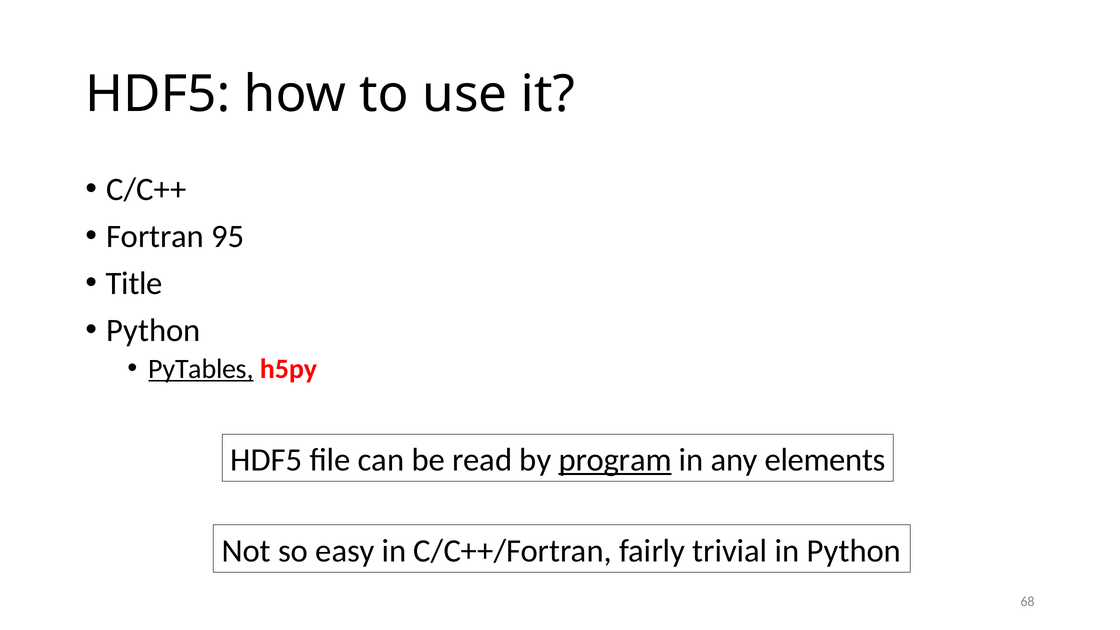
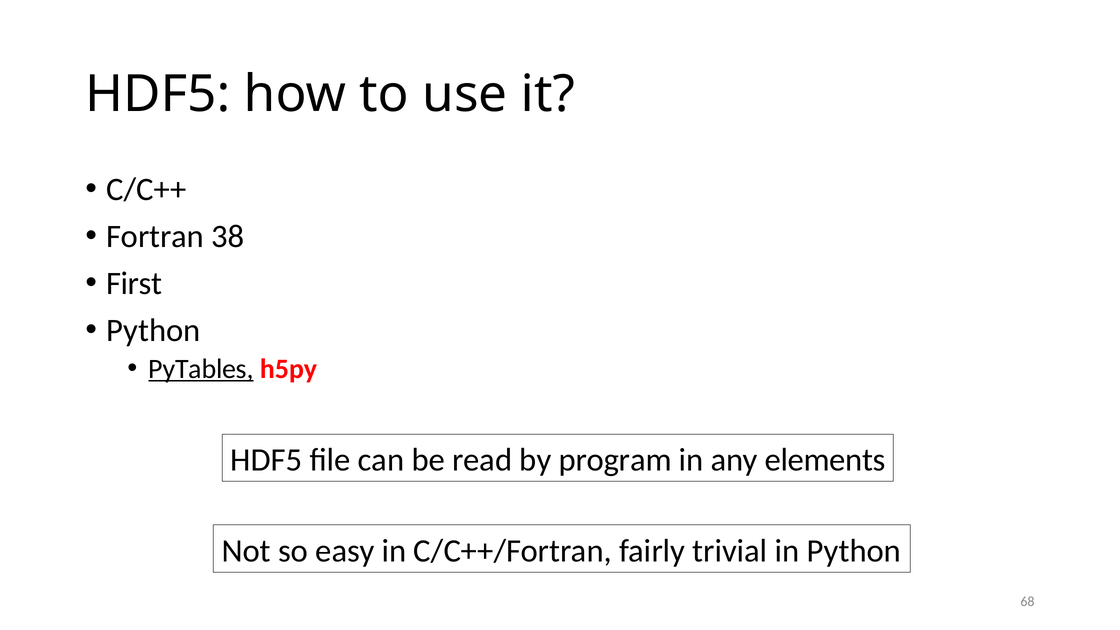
95: 95 -> 38 (228, 236)
Title: Title -> First (134, 283)
program underline: present -> none (615, 460)
